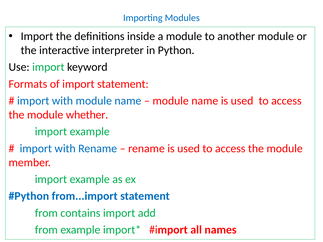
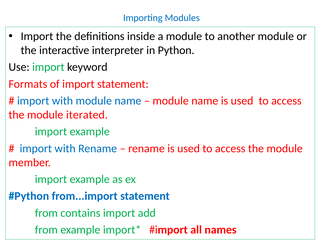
whether: whether -> iterated (87, 115)
